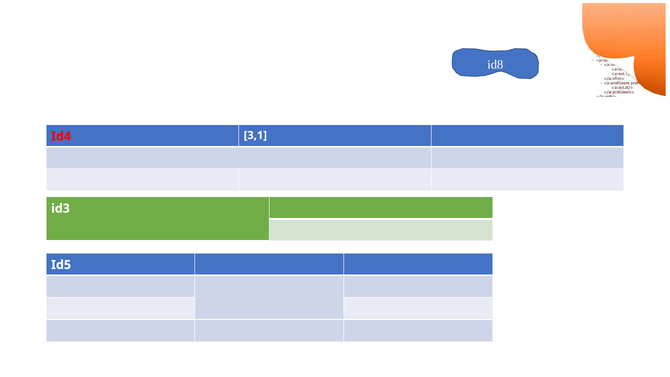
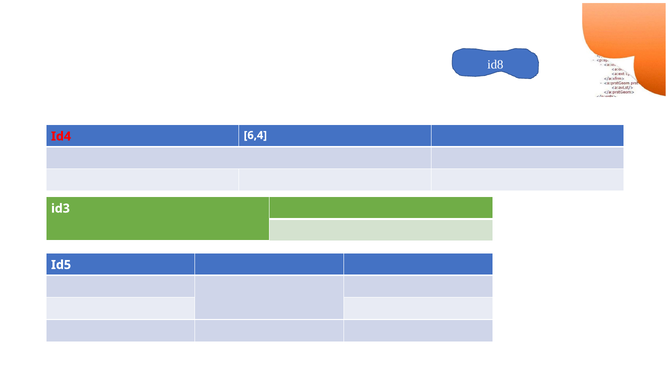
3,1: 3,1 -> 6,4 (255, 135)
